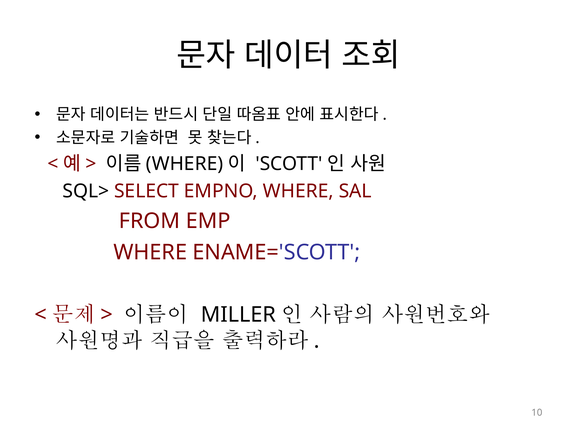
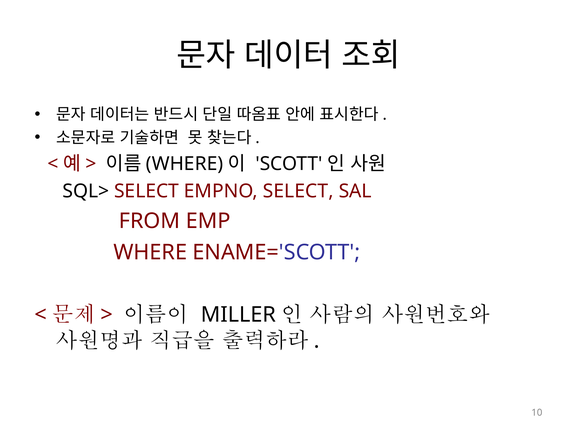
EMPNO WHERE: WHERE -> SELECT (298, 191)
